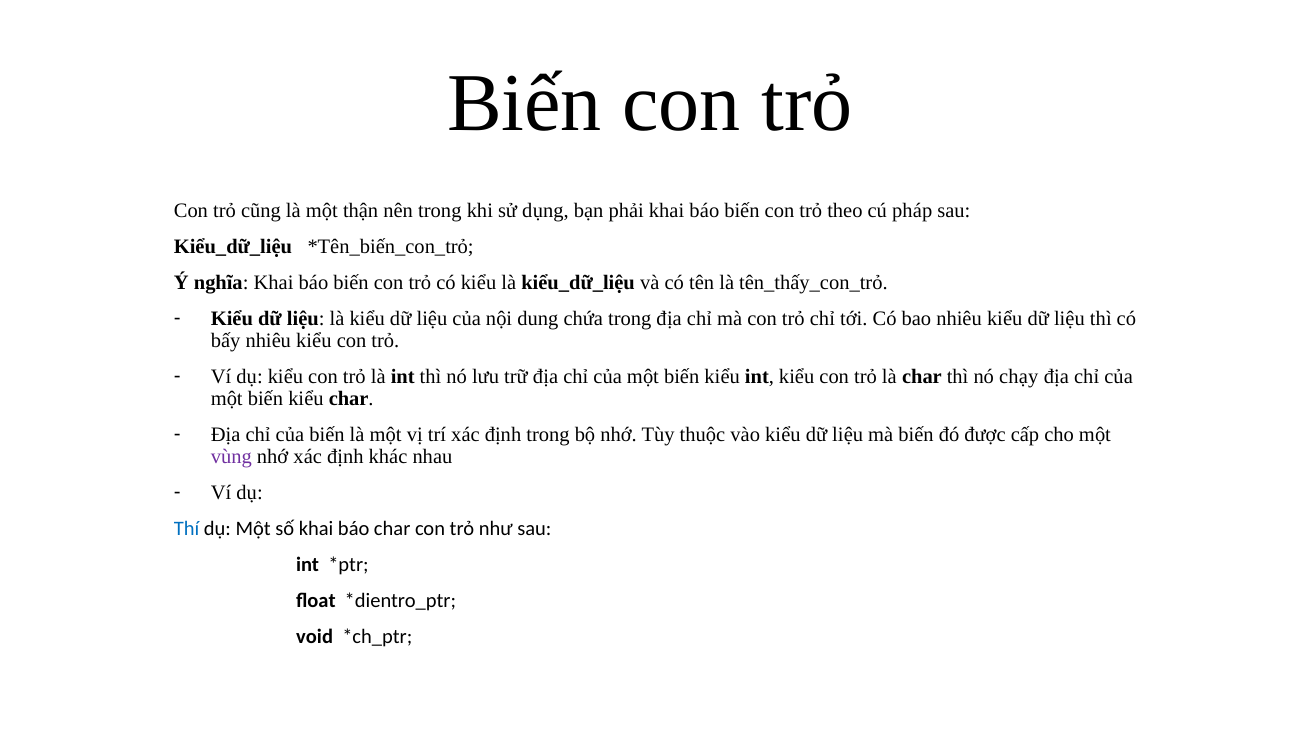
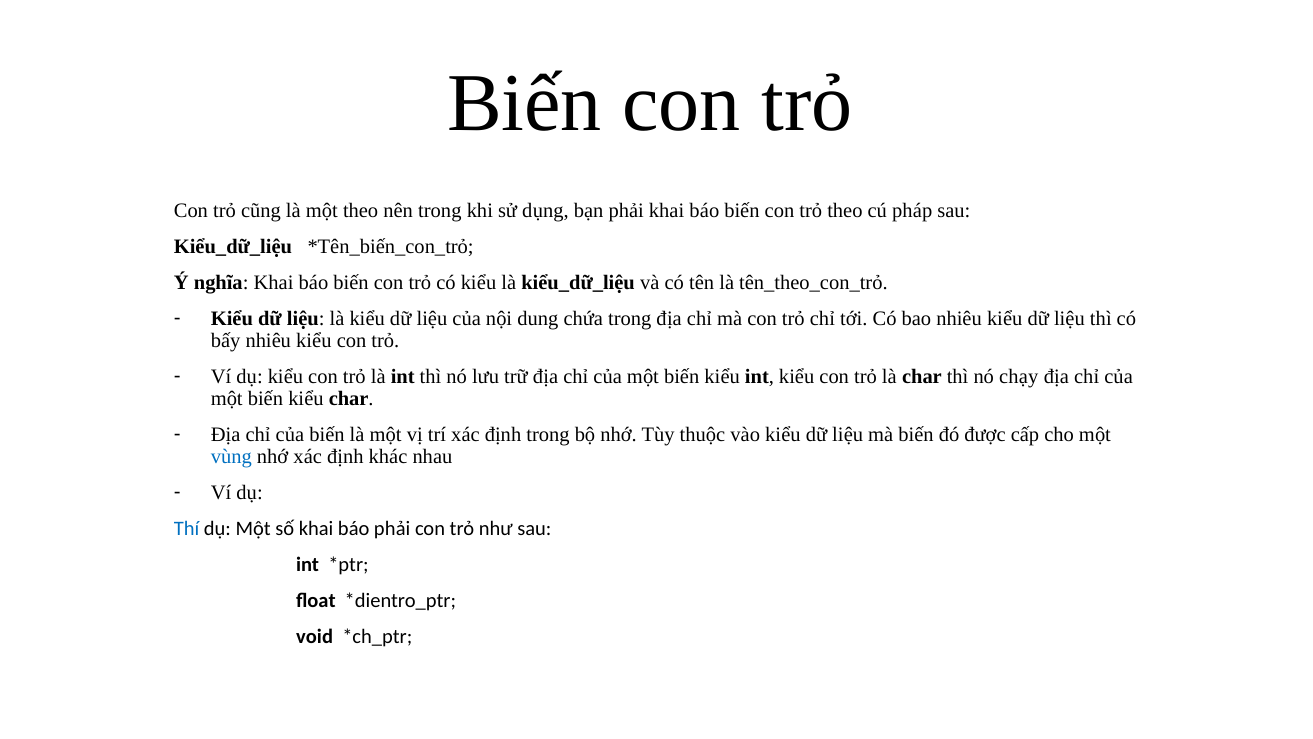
một thận: thận -> theo (361, 211)
tên_thấy_con_trỏ: tên_thấy_con_trỏ -> tên_theo_con_trỏ (813, 283)
vùng colour: purple -> blue (231, 457)
báo char: char -> phải (392, 528)
